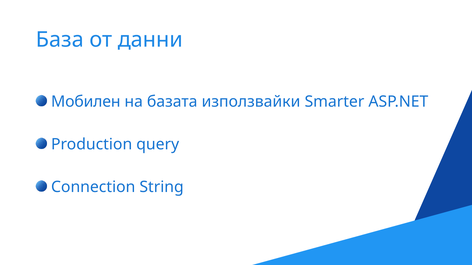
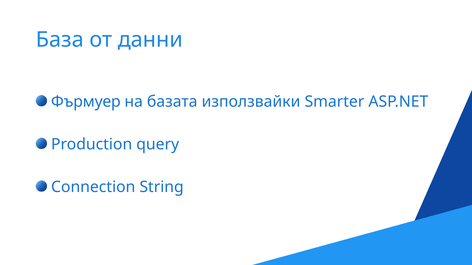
Мобилен: Мобилен -> Фърмуер (86, 102)
